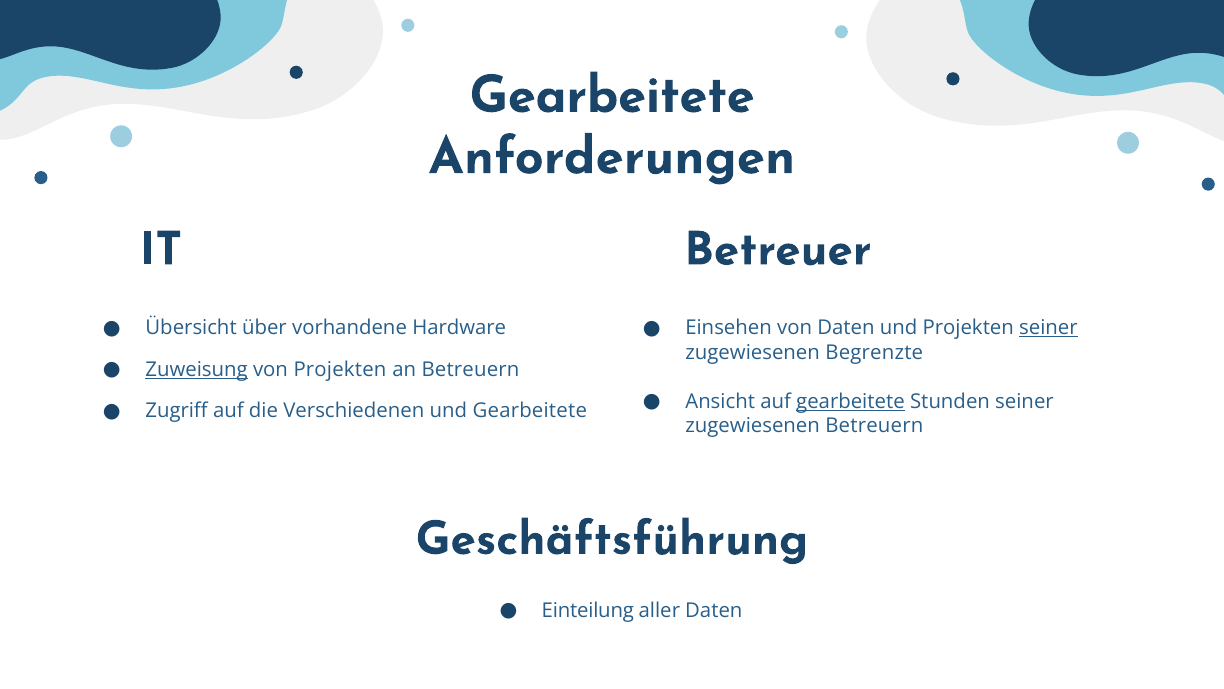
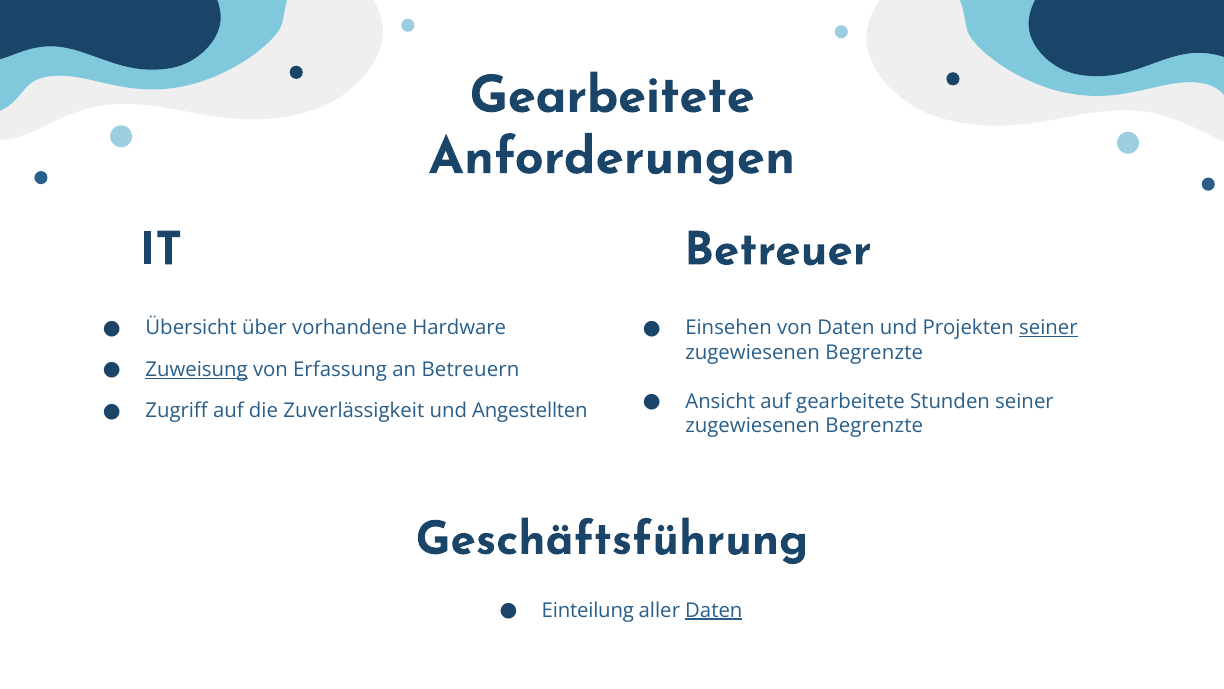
von Projekten: Projekten -> Erfassung (340, 369)
gearbeitete underline: present -> none (850, 401)
Verschiedenen: Verschiedenen -> Zuverlässigkeit (354, 411)
und Gearbeitete: Gearbeitete -> Angestellten (530, 411)
Betreuern: Betreuern -> Begrenzte (874, 426)
Daten underline: none -> present (714, 610)
